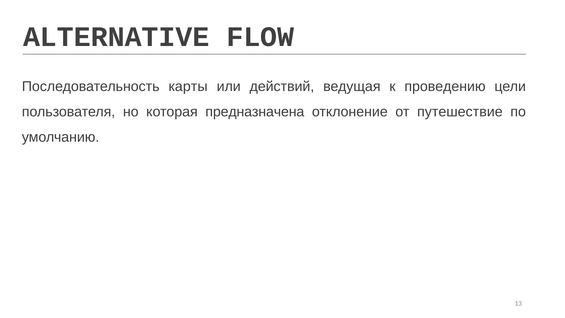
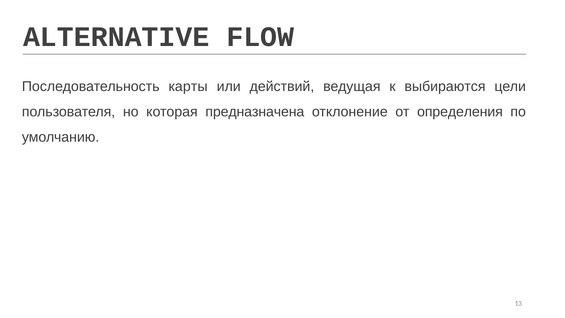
проведению: проведению -> выбираются (445, 86)
путешествие: путешествие -> определения (460, 112)
